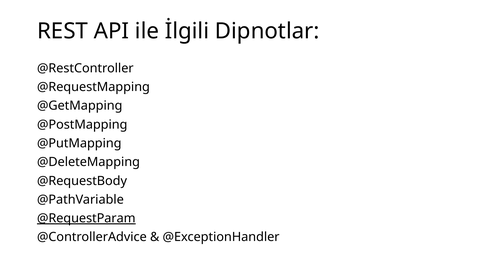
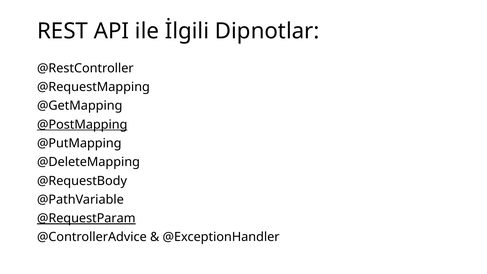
@PostMapping underline: none -> present (82, 124)
